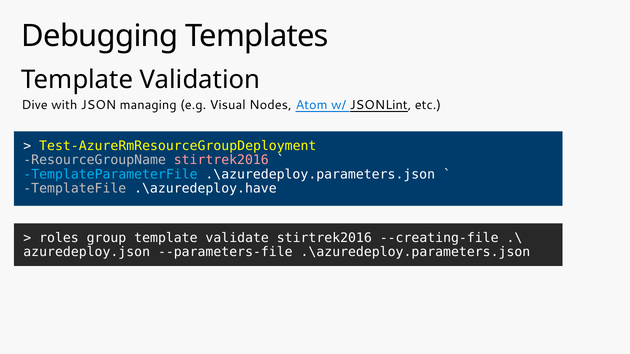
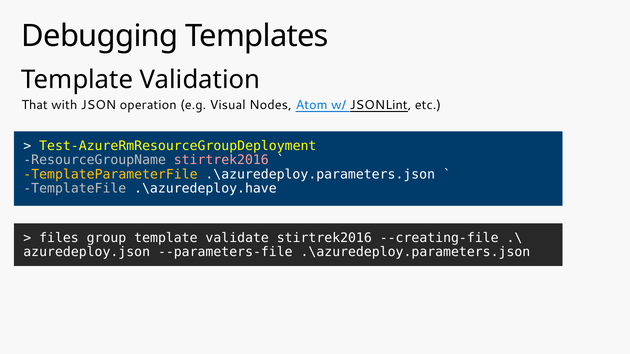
Dive: Dive -> That (35, 105)
managing: managing -> operation (148, 105)
TemplateParameterFile colour: light blue -> yellow (110, 174)
roles: roles -> files (59, 238)
